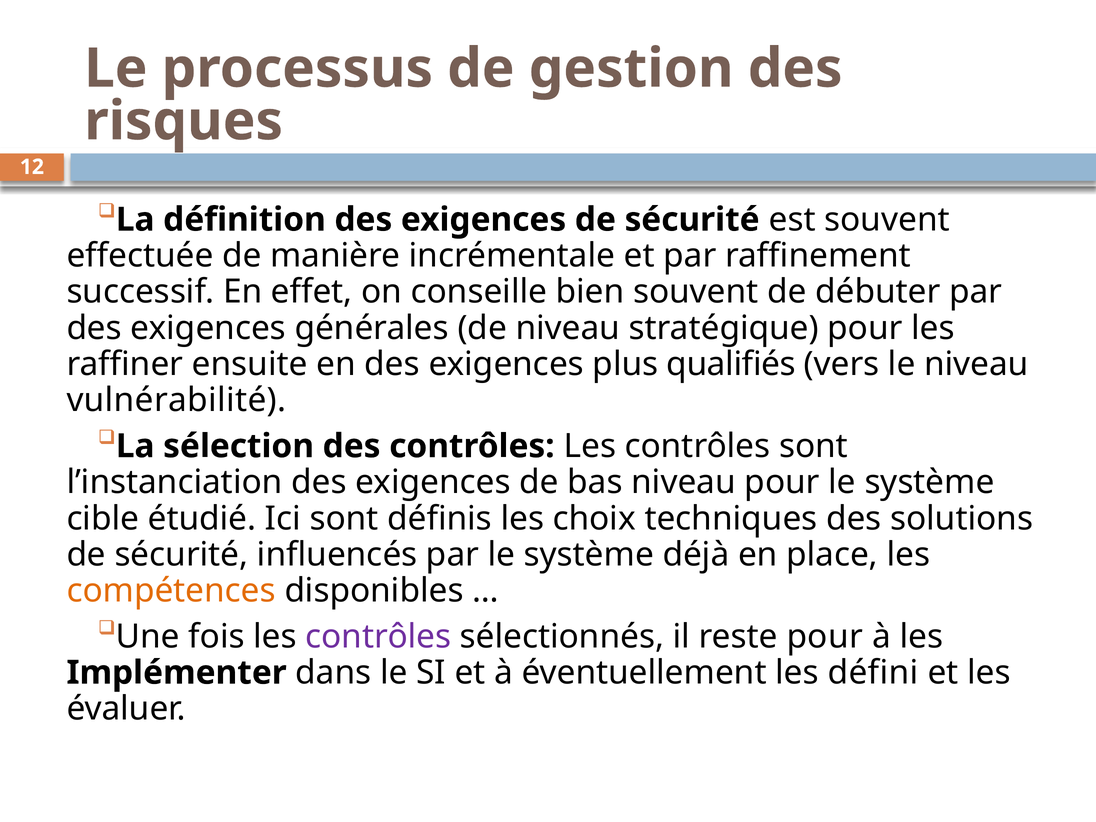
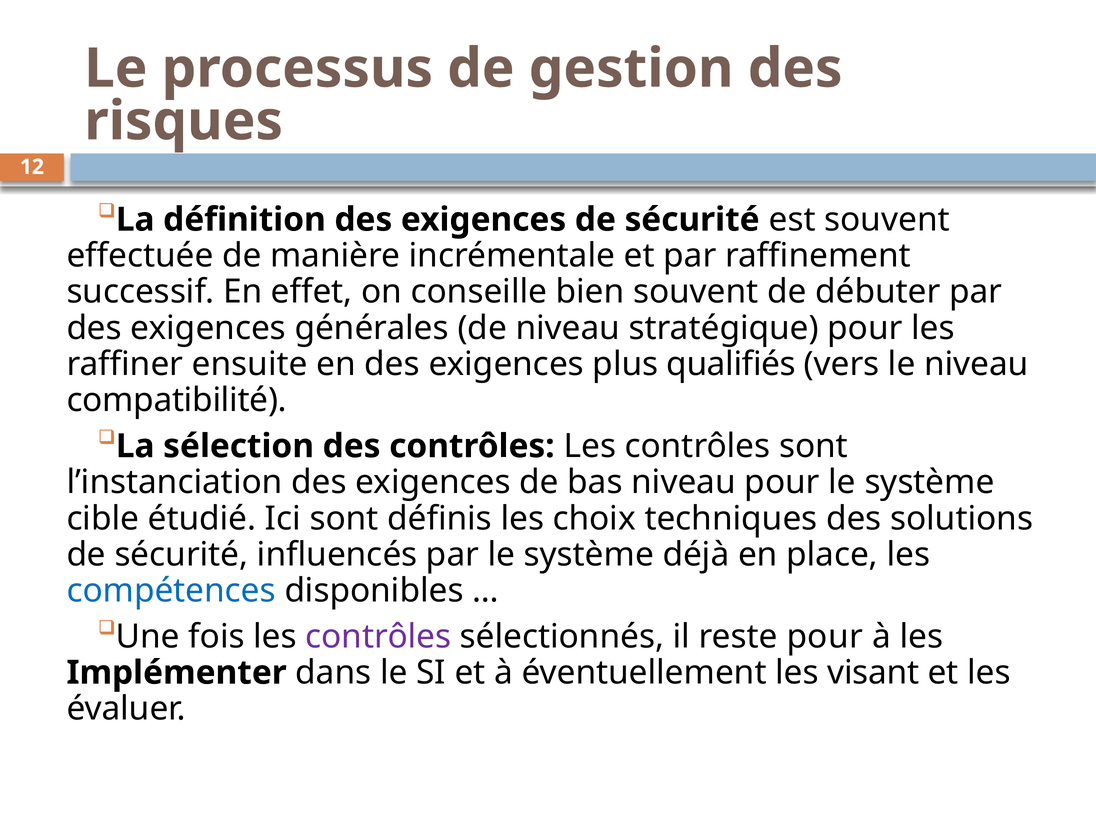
vulnérabilité: vulnérabilité -> compatibilité (177, 400)
compétences colour: orange -> blue (171, 591)
défini: défini -> visant (873, 673)
